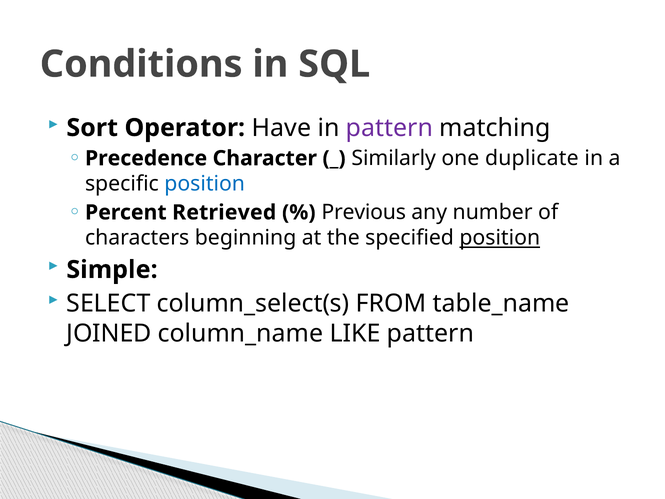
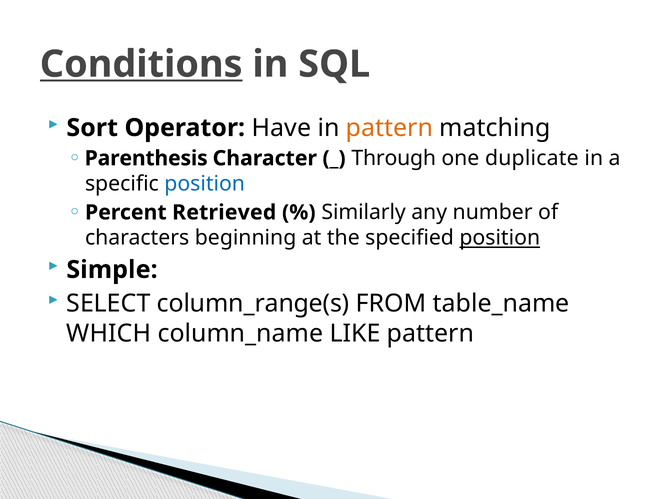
Conditions underline: none -> present (141, 64)
pattern colour: purple -> orange (389, 128)
Precedence: Precedence -> Parenthesis (146, 158)
Similarly: Similarly -> Through (394, 158)
Previous: Previous -> Similarly (364, 212)
column_select(s: column_select(s -> column_range(s (253, 303)
JOINED: JOINED -> WHICH (109, 333)
